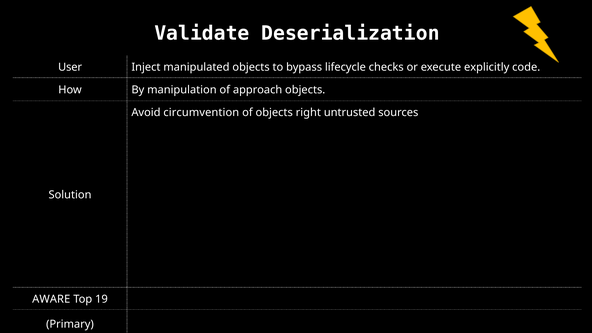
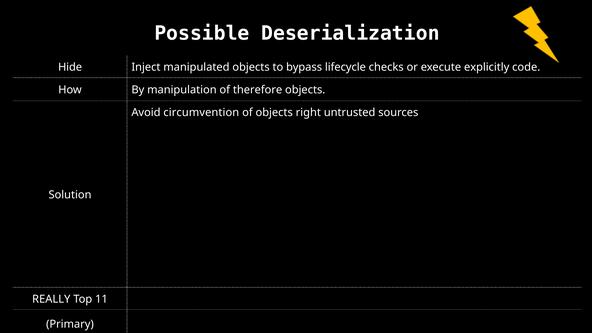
Validate: Validate -> Possible (202, 33)
User: User -> Hide (70, 67)
approach: approach -> therefore (258, 90)
AWARE: AWARE -> REALLY (51, 299)
19: 19 -> 11 (101, 299)
